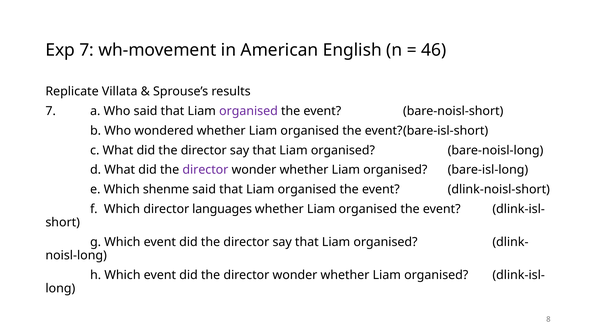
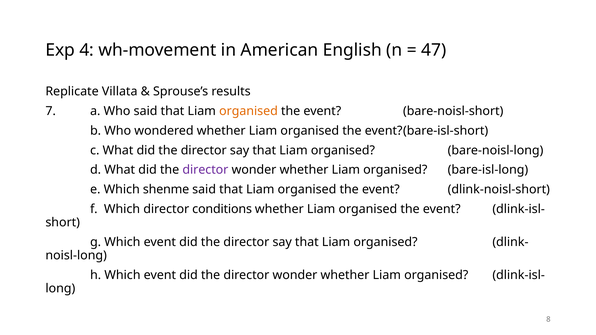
Exp 7: 7 -> 4 (87, 50)
46: 46 -> 47 (434, 50)
organised colour: purple -> orange (248, 111)
languages: languages -> conditions (222, 209)
